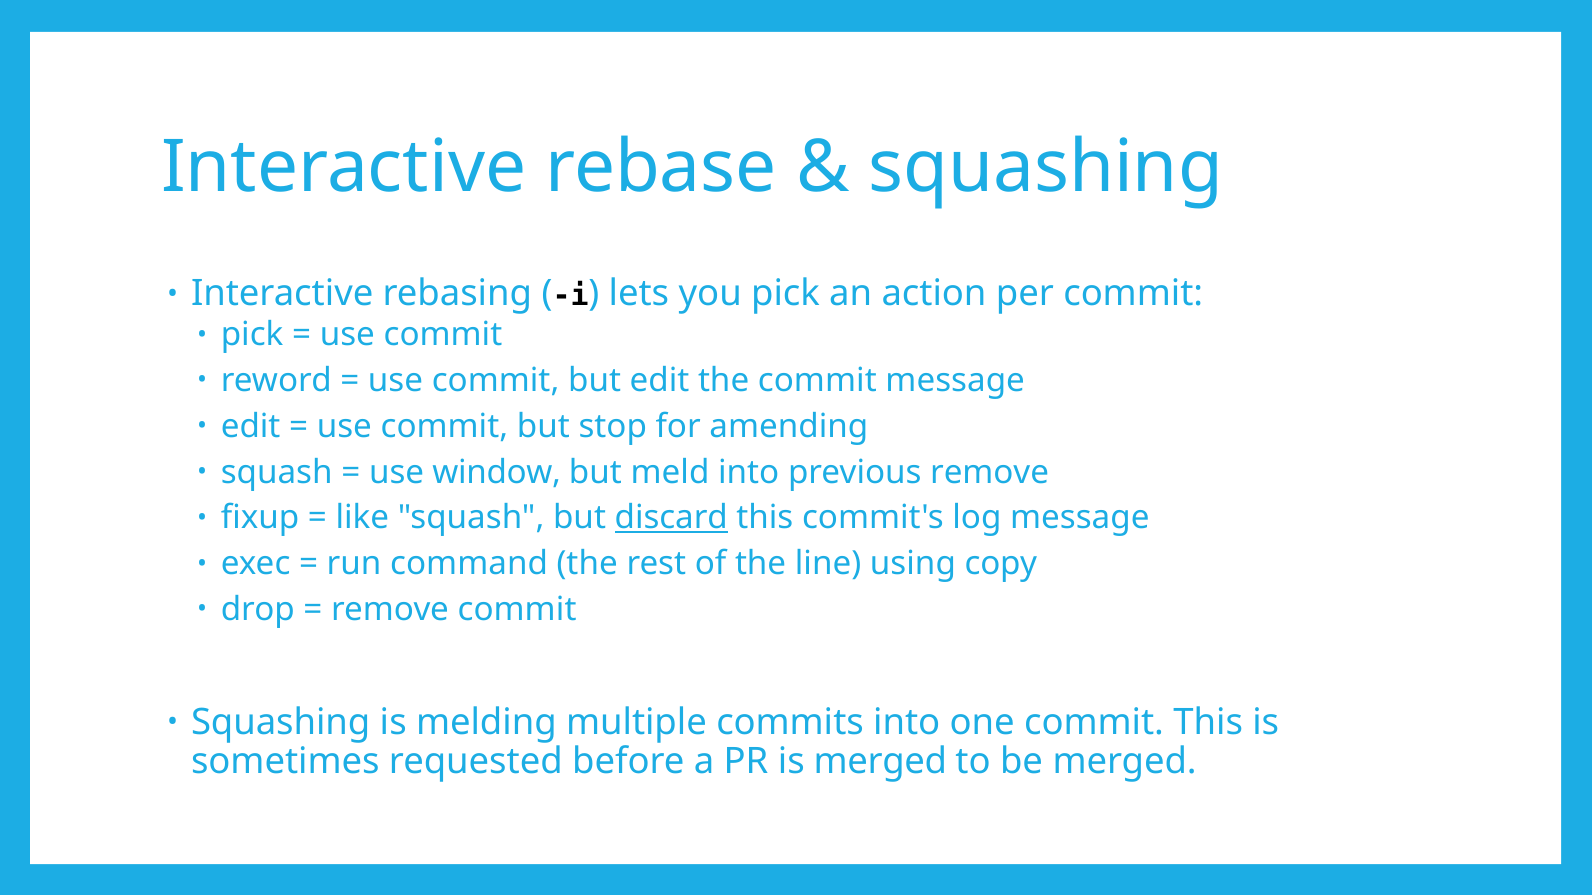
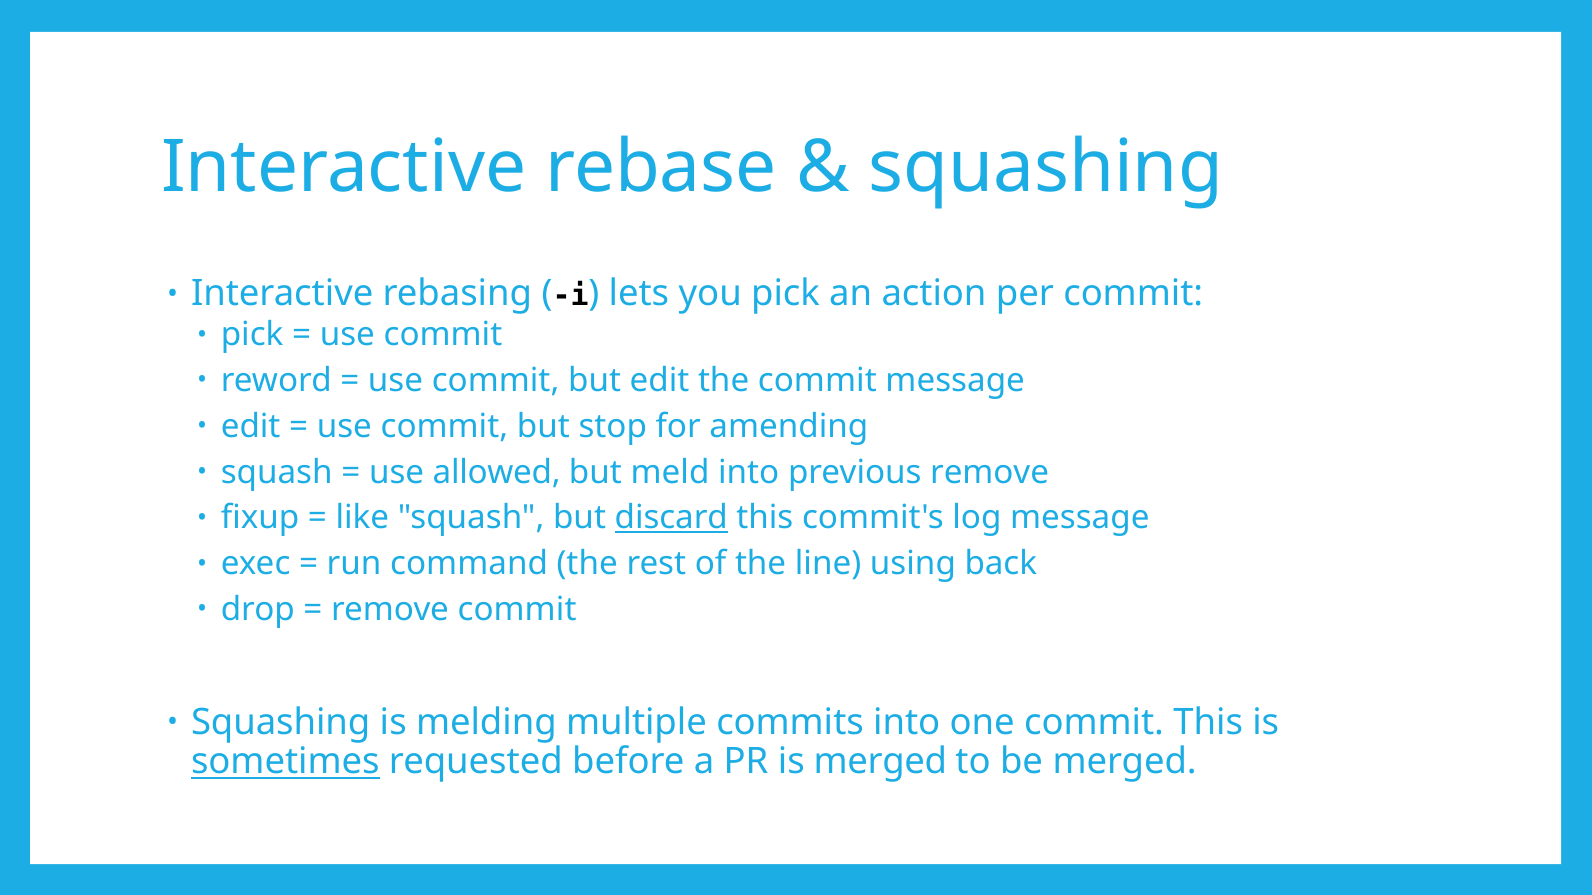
window: window -> allowed (497, 472)
copy: copy -> back (1001, 564)
sometimes underline: none -> present (285, 762)
